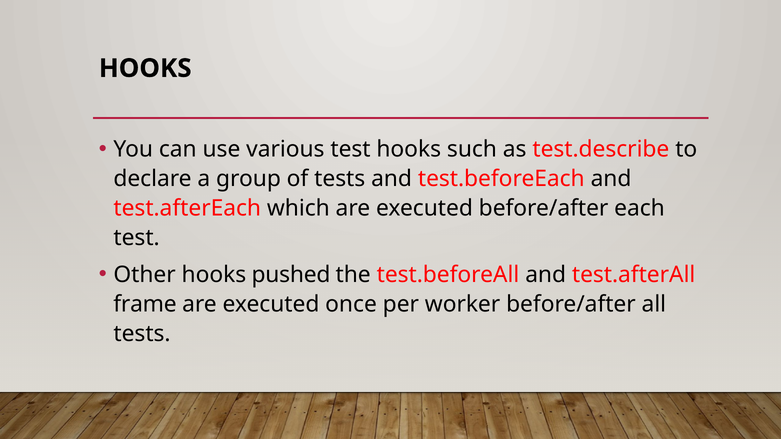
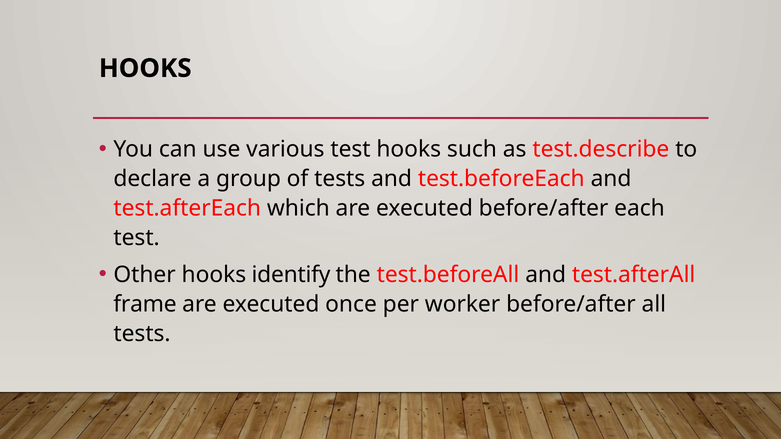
pushed: pushed -> identify (291, 275)
